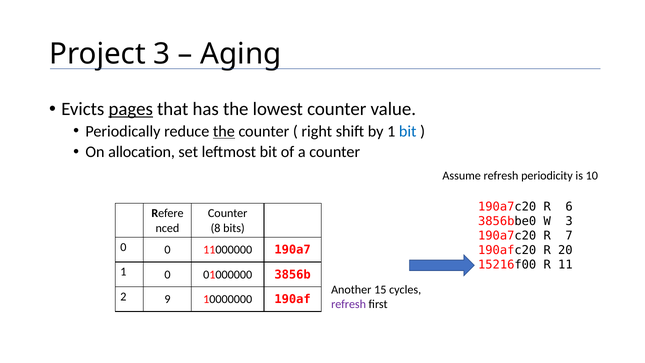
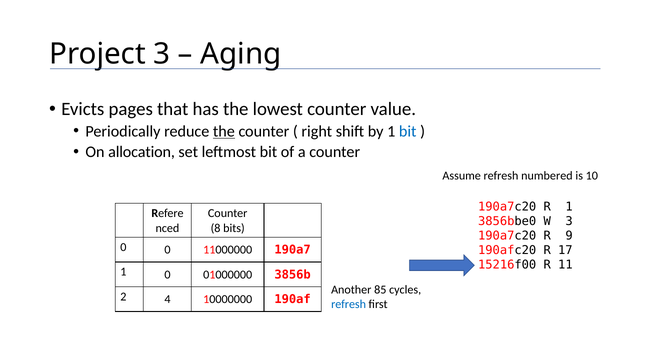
pages underline: present -> none (131, 109)
periodicity: periodicity -> numbered (547, 176)
R 6: 6 -> 1 (569, 207)
7: 7 -> 9 (569, 236)
20: 20 -> 17 (565, 250)
15: 15 -> 85 (380, 289)
9: 9 -> 4 (167, 299)
refresh colour: purple -> blue (349, 304)
